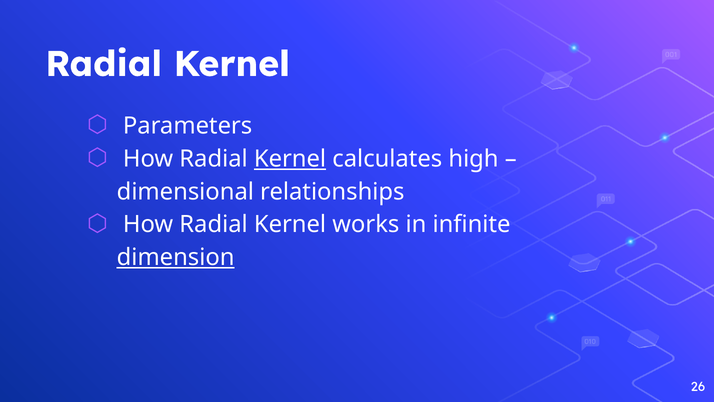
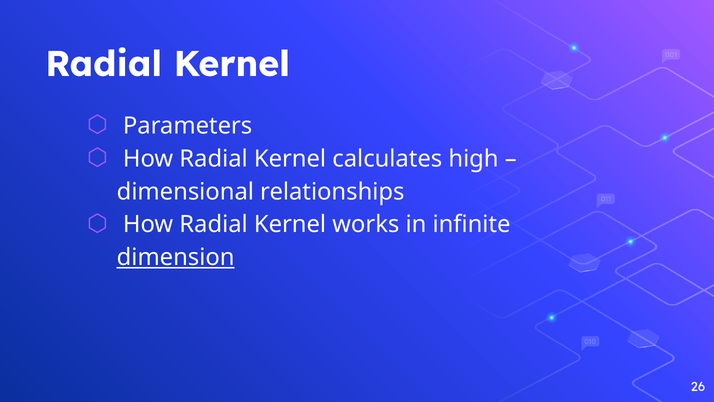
Kernel underline: present -> none (290, 159)
